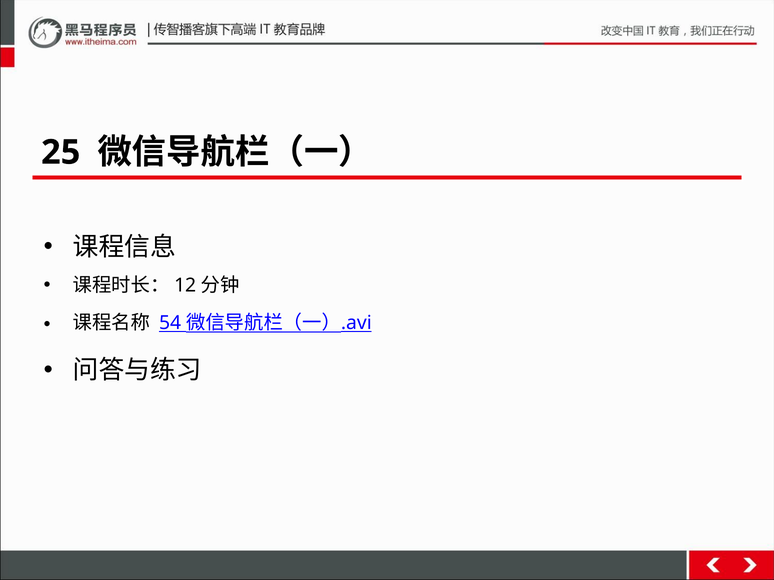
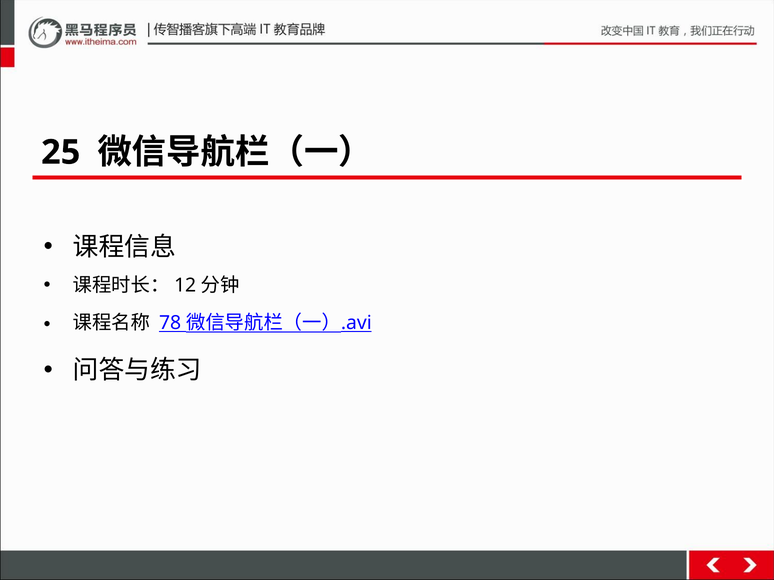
54: 54 -> 78 (170, 323)
